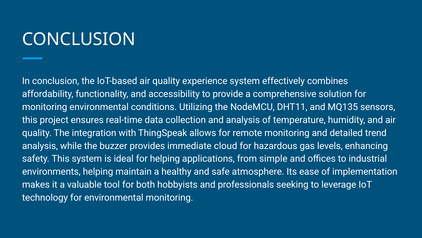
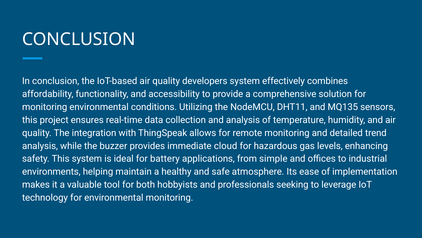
experience: experience -> developers (205, 81)
for helping: helping -> battery (165, 158)
